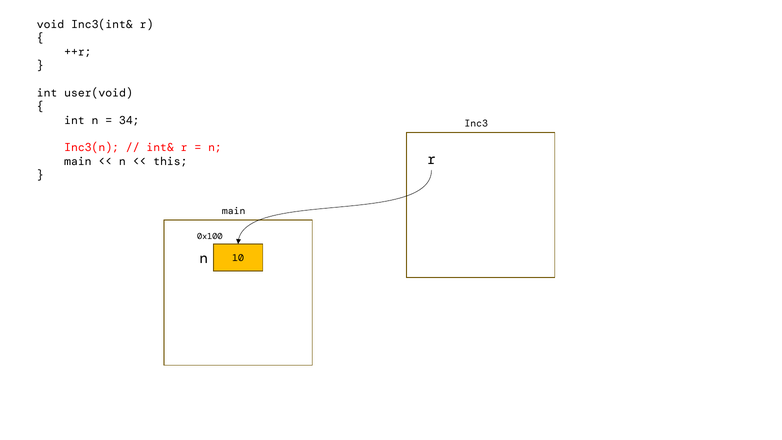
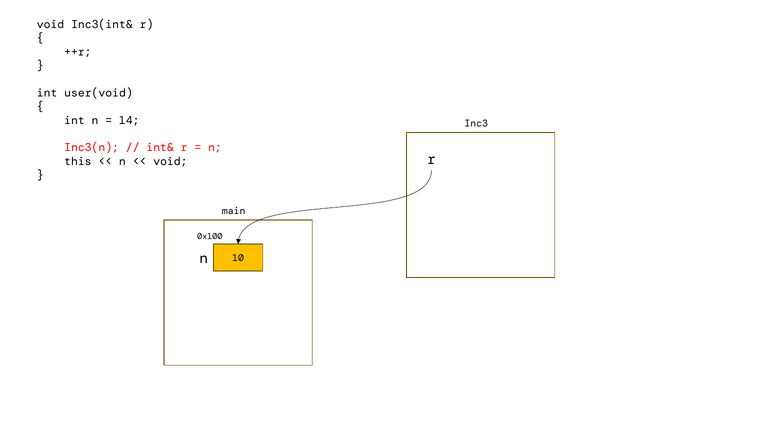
34: 34 -> 14 (129, 120)
main: main -> this (78, 161)
this: this -> void (170, 161)
